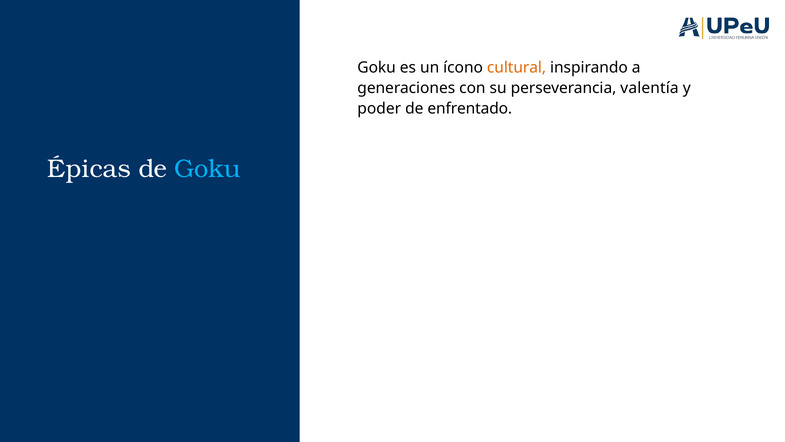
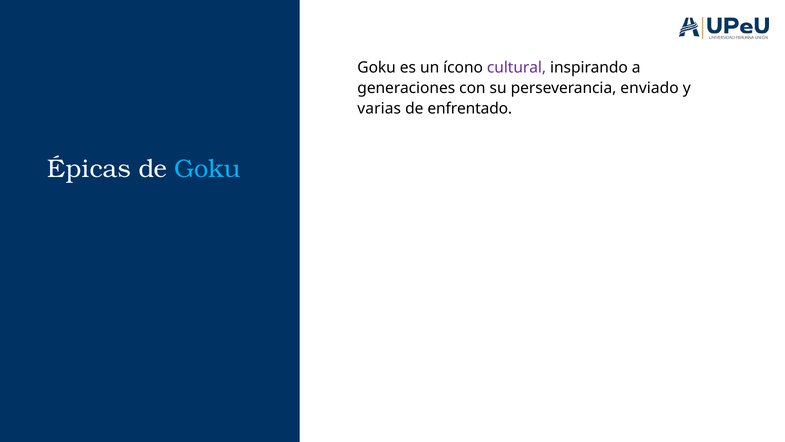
cultural colour: orange -> purple (517, 68)
valentía: valentía -> enviado (650, 88)
poder: poder -> varias (379, 109)
